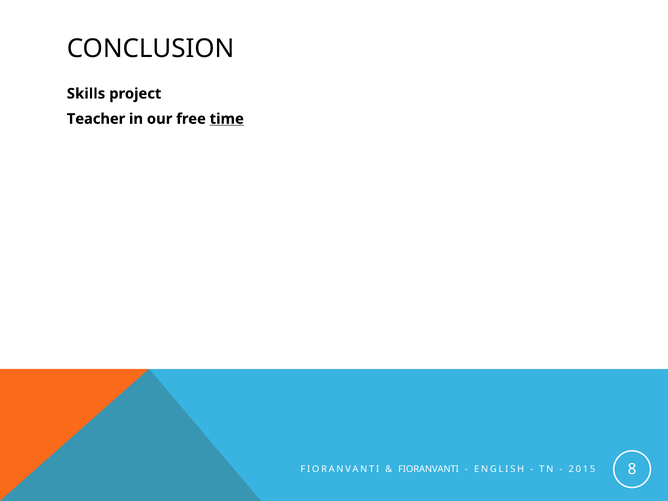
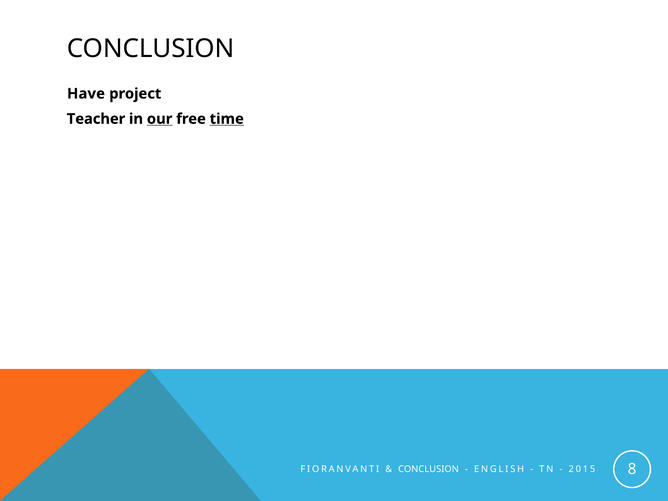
Skills: Skills -> Have (86, 94)
our underline: none -> present (160, 119)
FIORANVANTI: FIORANVANTI -> CONCLUSION (428, 469)
